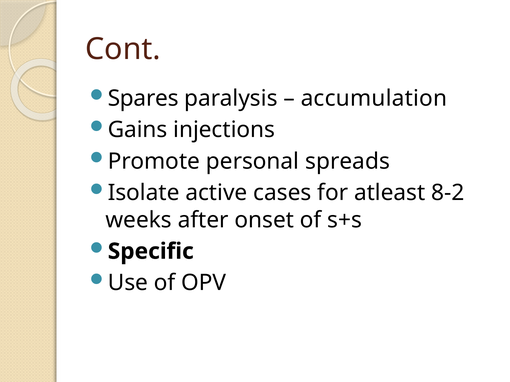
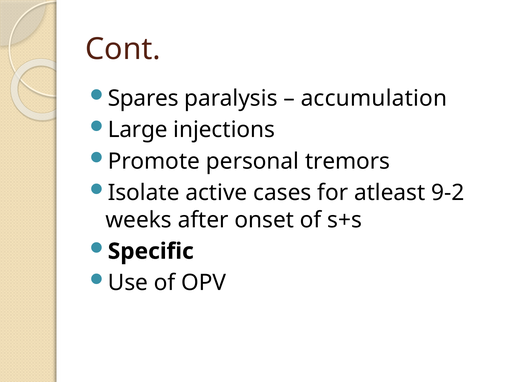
Gains: Gains -> Large (138, 130)
spreads: spreads -> tremors (348, 161)
8-2: 8-2 -> 9-2 (448, 193)
